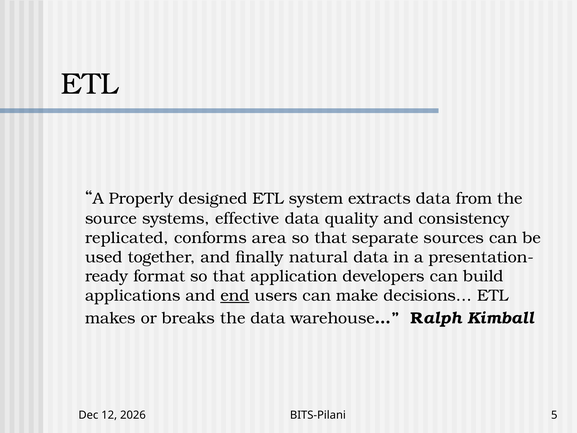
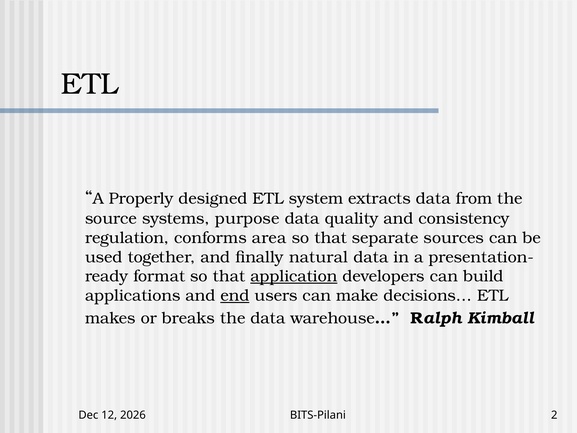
effective: effective -> purpose (247, 218)
replicated: replicated -> regulation (127, 238)
application underline: none -> present (294, 276)
5: 5 -> 2 (554, 415)
